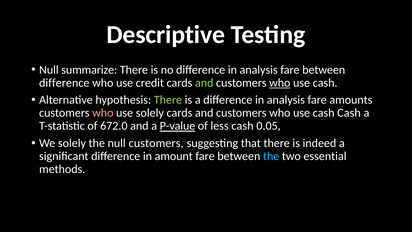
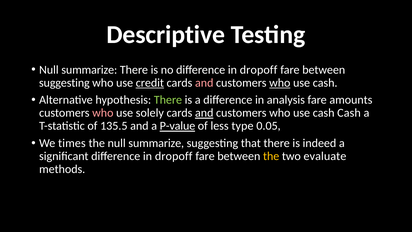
no difference in analysis: analysis -> dropoff (259, 70)
difference: difference -> suggesting (64, 83)
credit underline: none -> present (150, 83)
and colour: light green -> pink (204, 83)
and underline: none -> present (204, 113)
672.0: 672.0 -> 135.5 (114, 126)
less cash: cash -> type (242, 126)
We solely: solely -> times (72, 143)
the null customers: customers -> summarize (156, 143)
significant difference in amount: amount -> dropoff (174, 156)
the colour: light blue -> yellow (271, 156)
essential: essential -> evaluate (325, 156)
